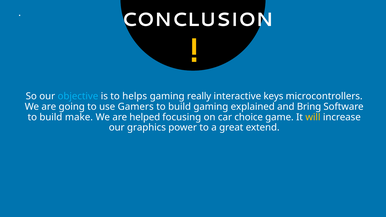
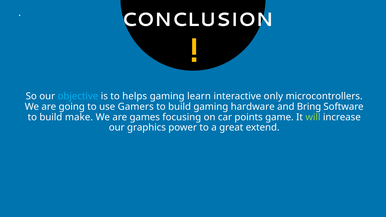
really: really -> learn (199, 96)
keys: keys -> only (273, 96)
explained: explained -> hardware (253, 107)
helped: helped -> games (145, 117)
choice: choice -> points (249, 117)
will colour: yellow -> light green (313, 117)
